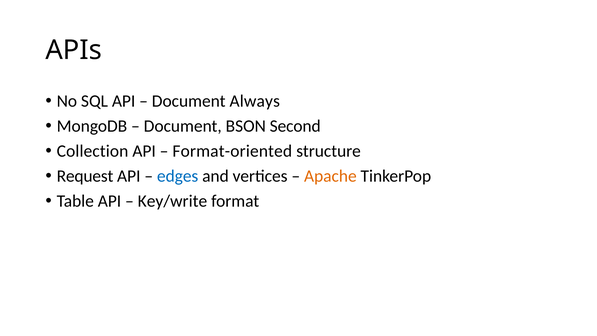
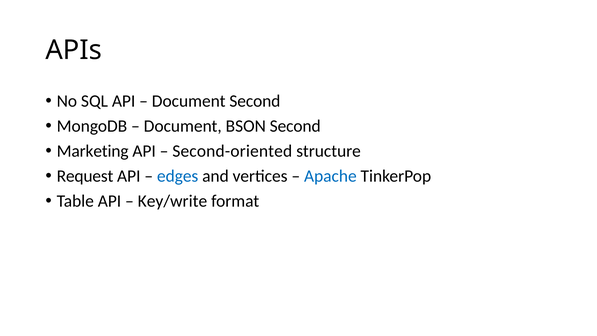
Document Always: Always -> Second (255, 101)
Collection: Collection -> Marketing (93, 151)
Format-oriented: Format-oriented -> Second-oriented (232, 151)
Apache colour: orange -> blue (330, 176)
